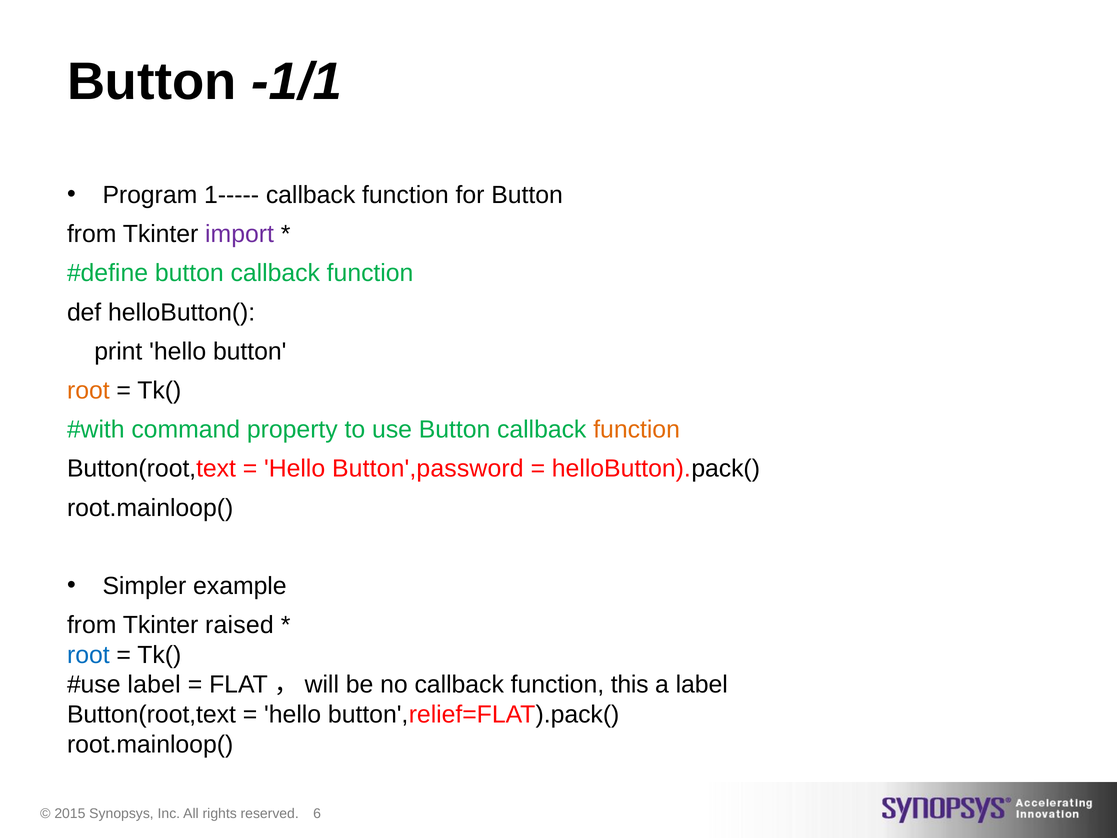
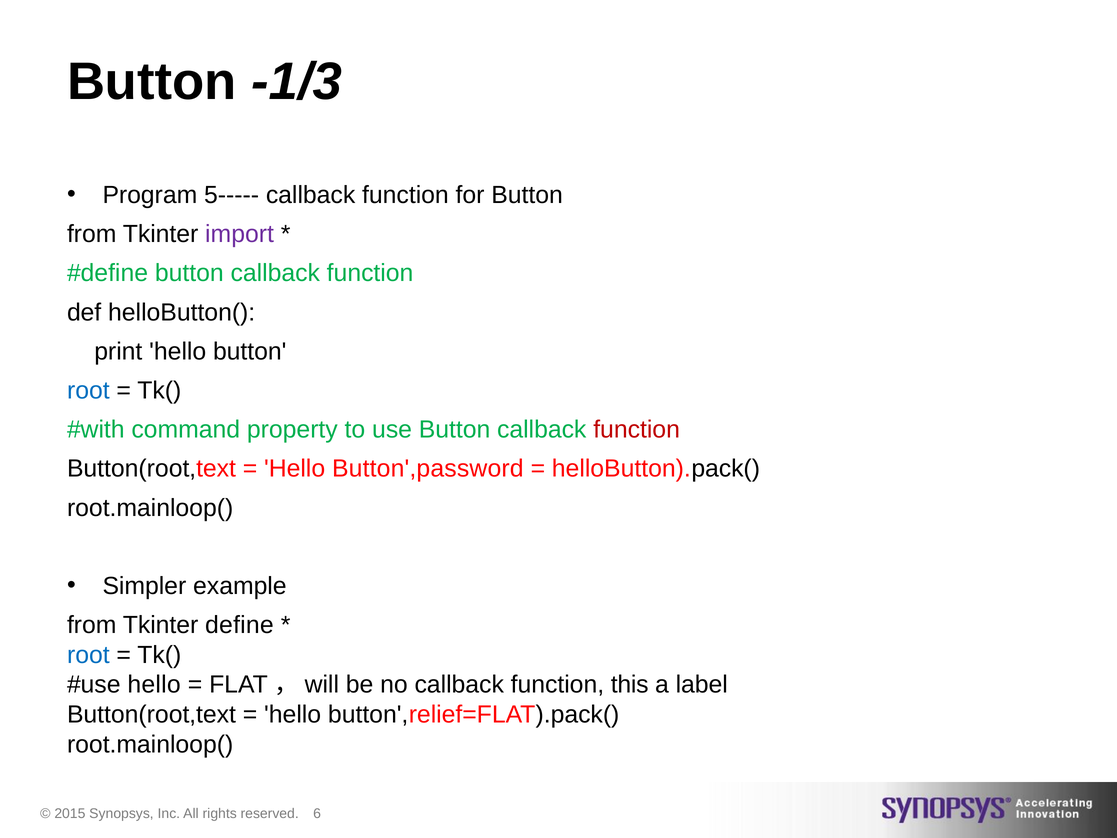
-1/1: -1/1 -> -1/3 (297, 82)
1-----: 1----- -> 5----- (232, 195)
root colour: orange -> blue (88, 390)
function colour: orange -> red (637, 430)
raised: raised -> define (239, 625)
label: label -> hello (154, 685)
